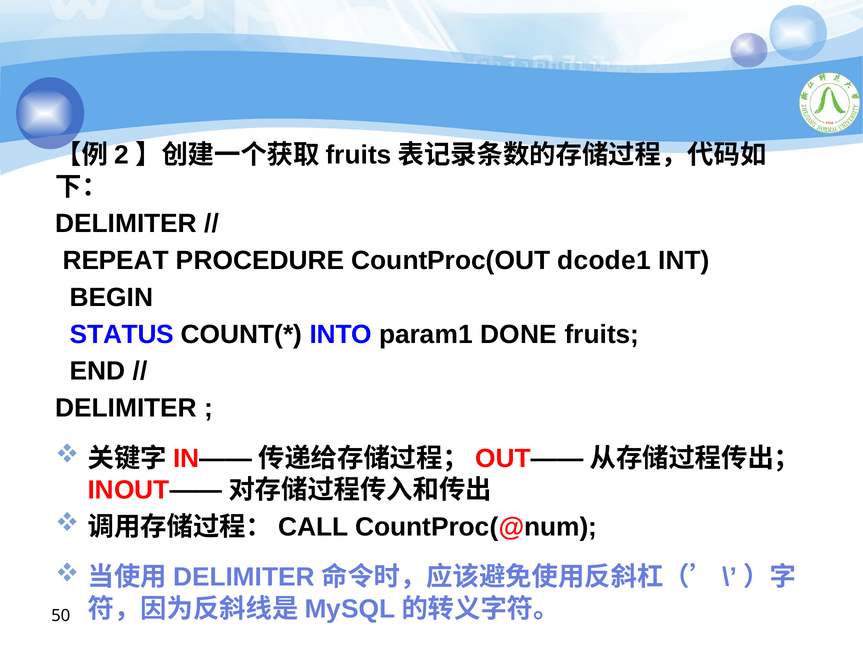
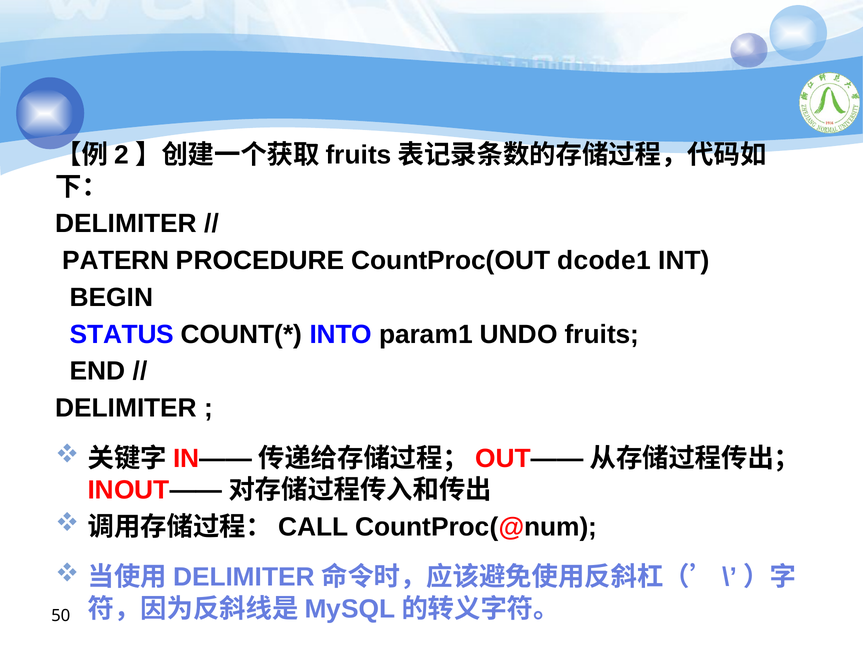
REPEAT: REPEAT -> PATERN (116, 261)
DONE: DONE -> UNDO (519, 335)
